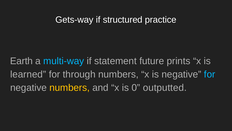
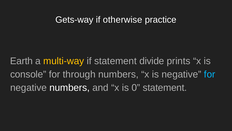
structured: structured -> otherwise (123, 20)
multi-way colour: light blue -> yellow (64, 61)
future: future -> divide (152, 61)
learned: learned -> console (28, 74)
numbers colour: yellow -> white (70, 87)
0 outputted: outputted -> statement (165, 87)
